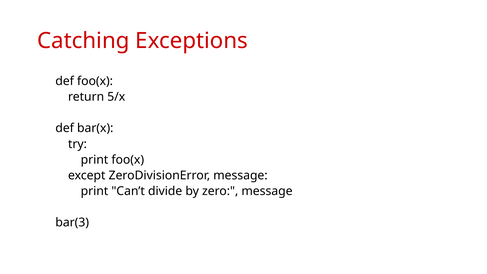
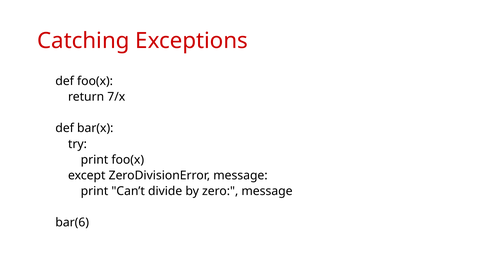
5/x: 5/x -> 7/x (116, 97)
bar(3: bar(3 -> bar(6 (72, 222)
